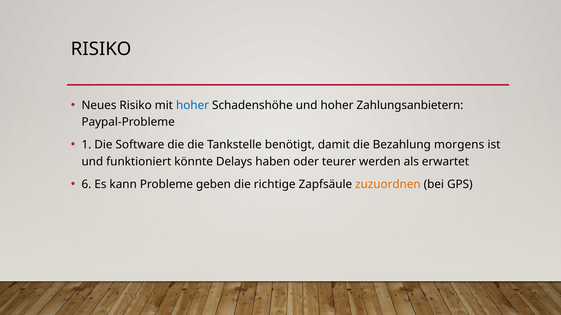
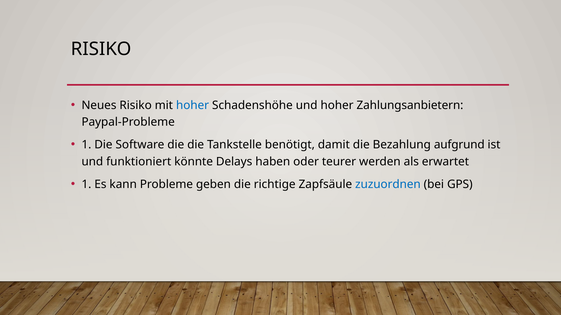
morgens: morgens -> aufgrund (459, 145)
6: 6 -> 1 (86, 185)
zuzuordnen colour: orange -> blue (388, 185)
